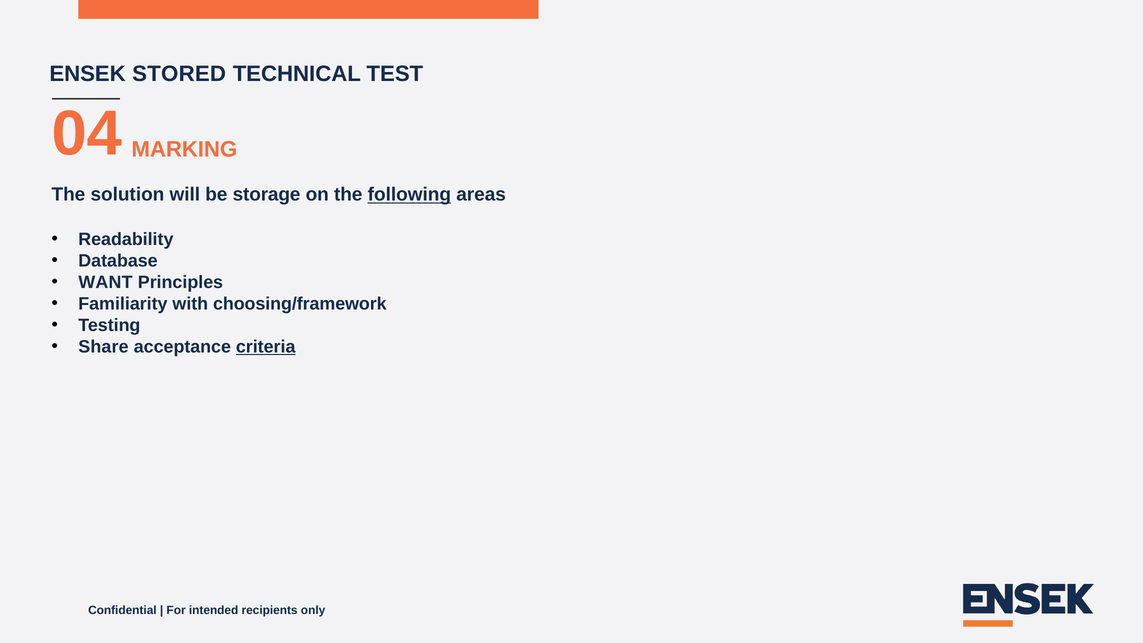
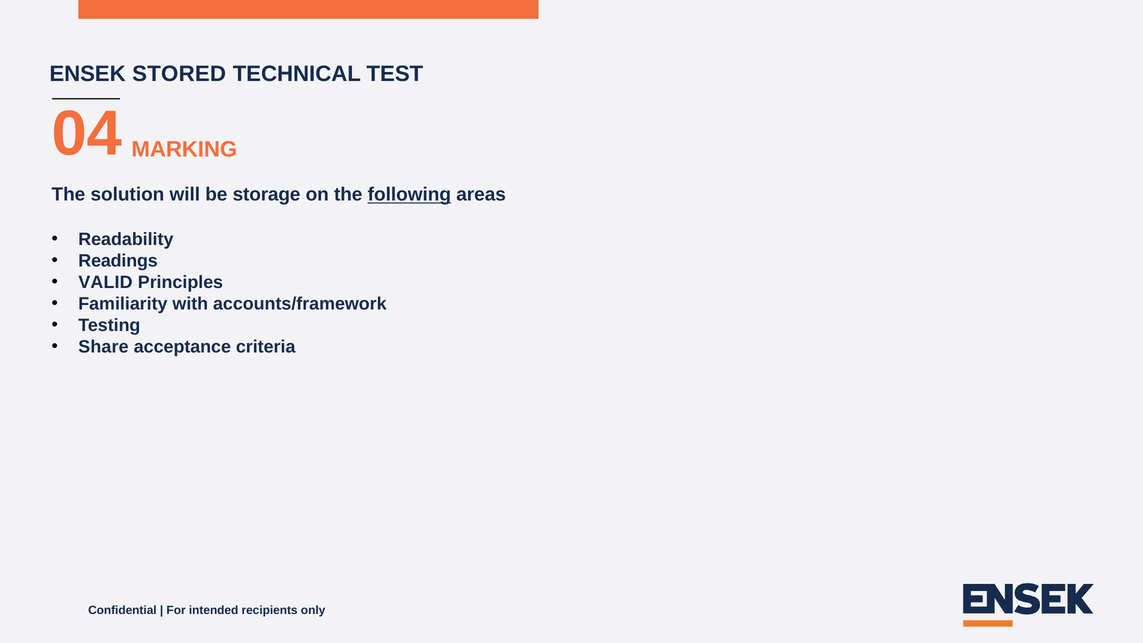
Database: Database -> Readings (118, 261)
WANT: WANT -> VALID (106, 282)
choosing/framework: choosing/framework -> accounts/framework (300, 304)
criteria underline: present -> none (266, 347)
